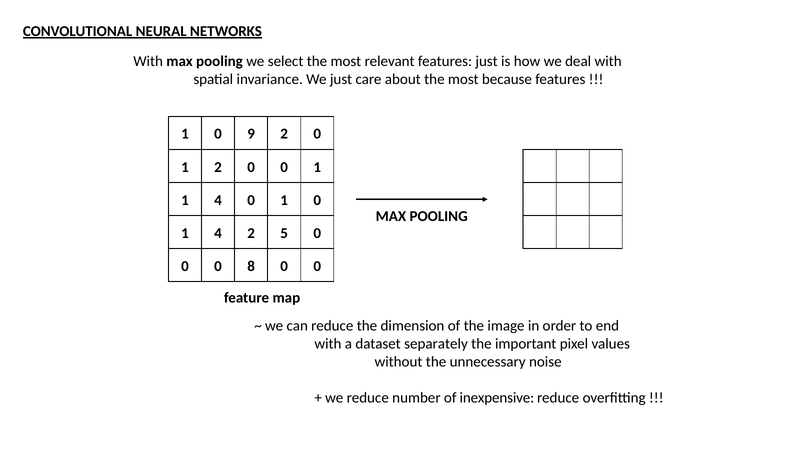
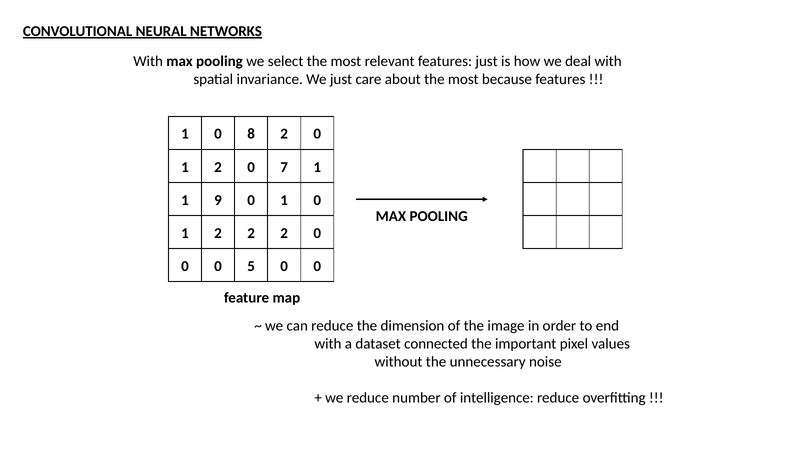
9: 9 -> 8 (251, 134)
1 0 0: 0 -> 7 (284, 167)
4: 4 -> 9 (218, 200)
4: 4 -> 2 (218, 233)
5: 5 -> 2 (284, 233)
8: 8 -> 5 (251, 266)
separately: separately -> connected (436, 344)
inexpensive: inexpensive -> intelligence (497, 398)
